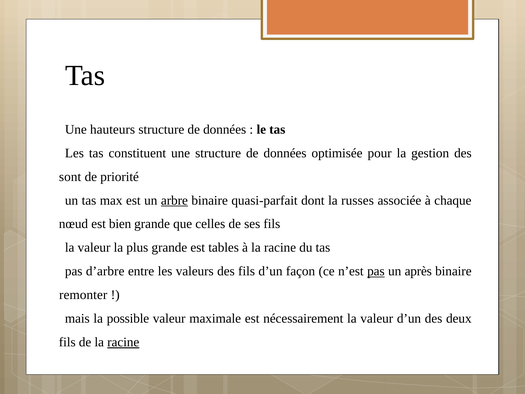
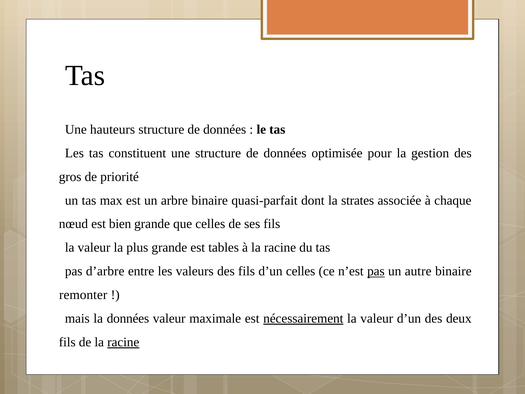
sont: sont -> gros (70, 177)
arbre underline: present -> none (174, 200)
russes: russes -> strates (358, 200)
d’un façon: façon -> celles (301, 271)
après: après -> autre (418, 271)
la possible: possible -> données (128, 318)
nécessairement underline: none -> present (303, 318)
